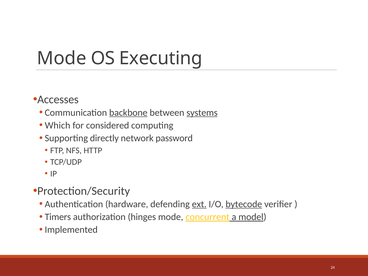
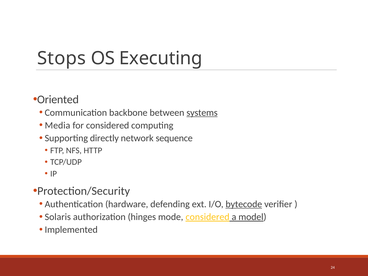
Mode: Mode -> Stops (62, 58)
Accesses: Accesses -> Oriented (58, 99)
backbone underline: present -> none (128, 113)
Which: Which -> Media (58, 125)
password: password -> sequence (174, 138)
ext underline: present -> none (199, 204)
Timers: Timers -> Solaris (58, 217)
mode concurrent: concurrent -> considered (208, 217)
